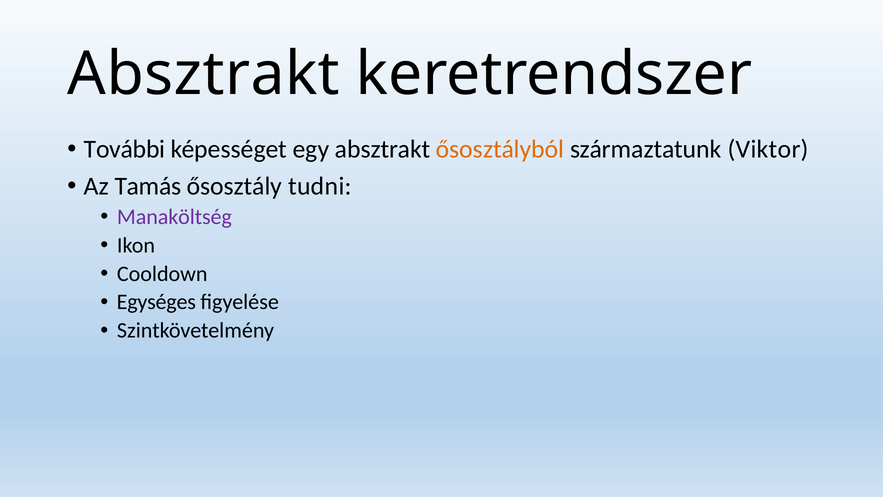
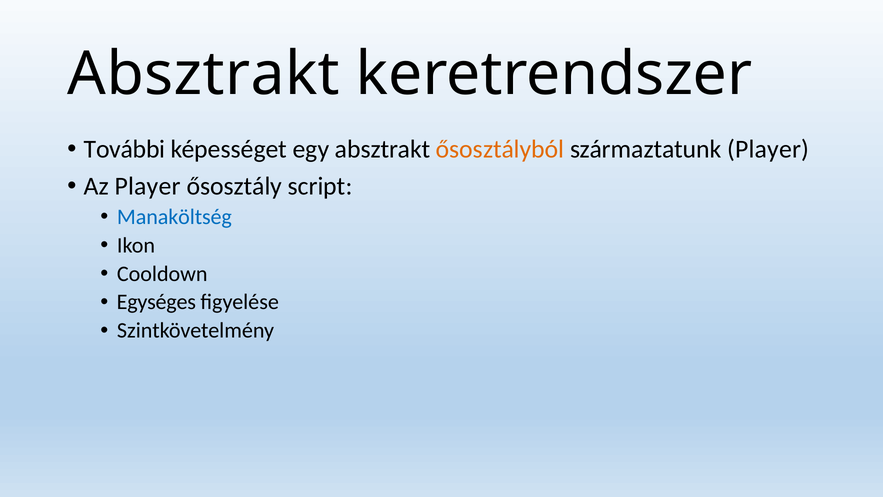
származtatunk Viktor: Viktor -> Player (768, 149)
Az Tamás: Tamás -> Player (148, 186)
tudni: tudni -> script (320, 186)
Manaköltség colour: purple -> blue (174, 217)
